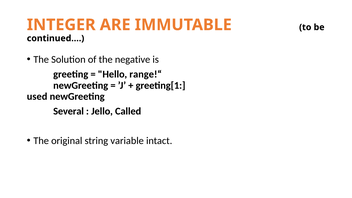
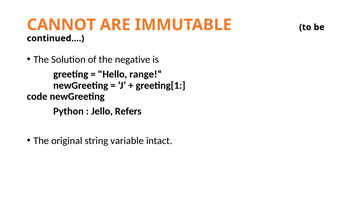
INTEGER: INTEGER -> CANNOT (61, 25)
used: used -> code (37, 96)
Several: Several -> Python (68, 111)
Called: Called -> Refers (128, 111)
